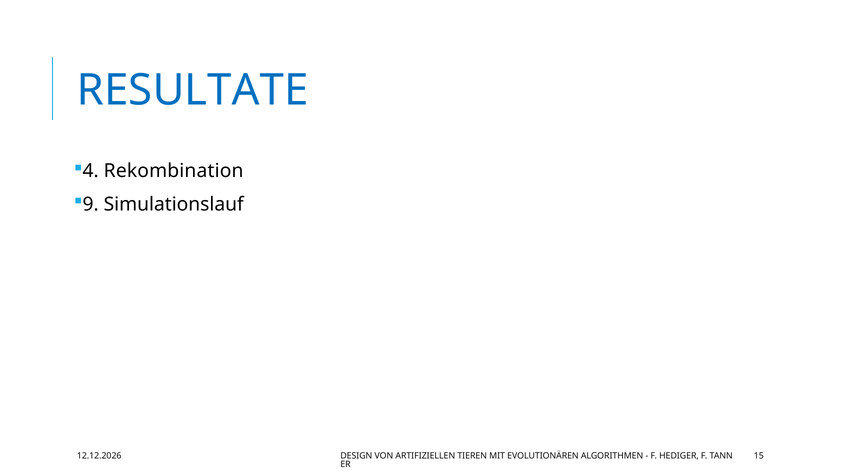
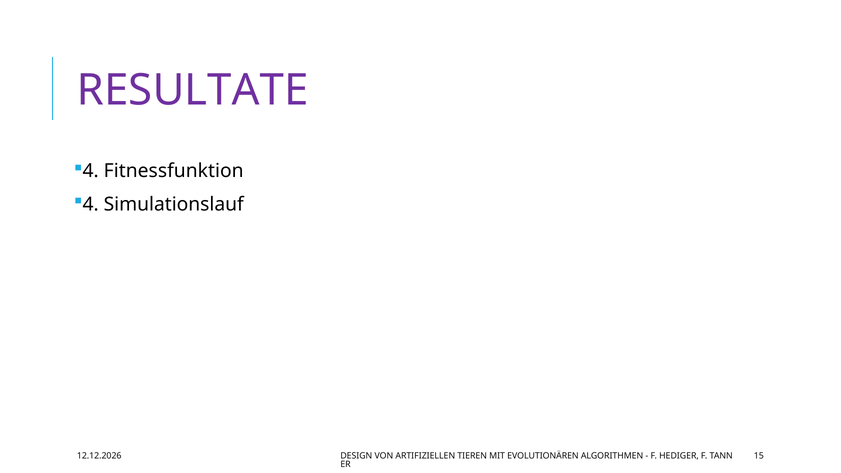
RESULTATE colour: blue -> purple (193, 90)
Rekombination: Rekombination -> Fitnessfunktion (174, 171)
9: 9 -> 4 (91, 204)
